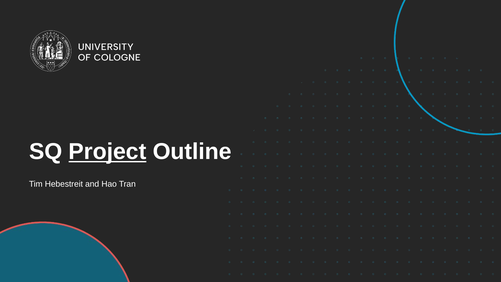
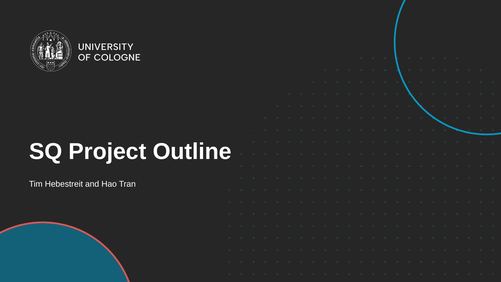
Project underline: present -> none (107, 152)
